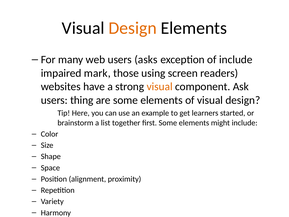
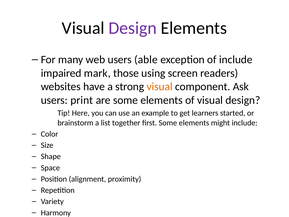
Design colour: orange -> purple (133, 28)
asks: asks -> able (146, 60)
thing: thing -> print (82, 100)
